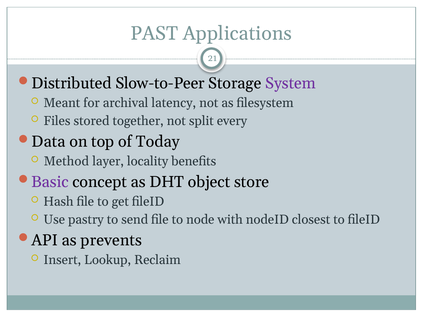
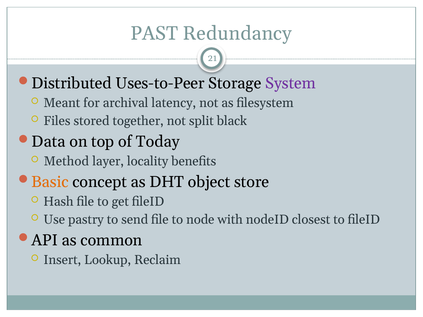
Applications: Applications -> Redundancy (237, 33)
Slow-to-Peer: Slow-to-Peer -> Uses-to-Peer (160, 83)
every: every -> black (232, 121)
Basic colour: purple -> orange (50, 182)
prevents: prevents -> common (111, 240)
